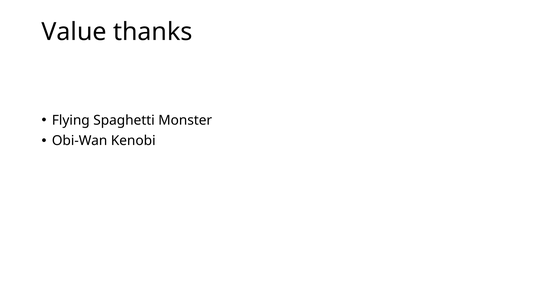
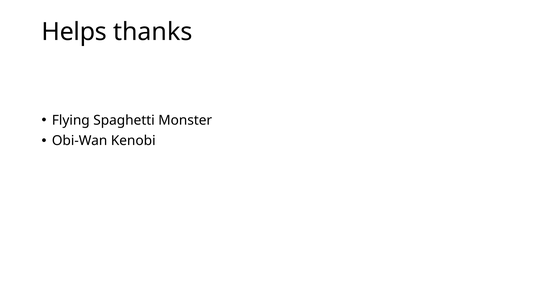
Value: Value -> Helps (74, 32)
